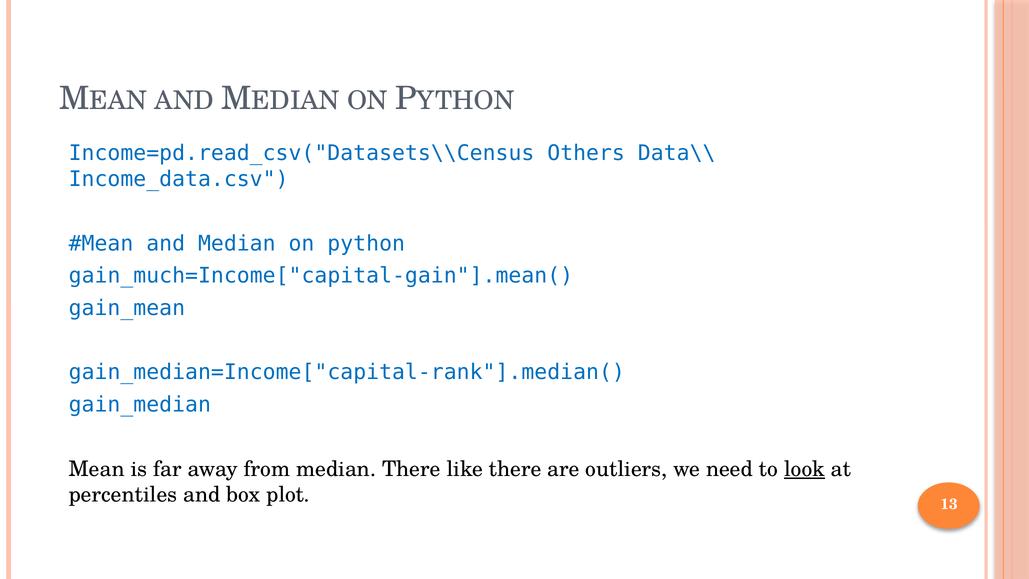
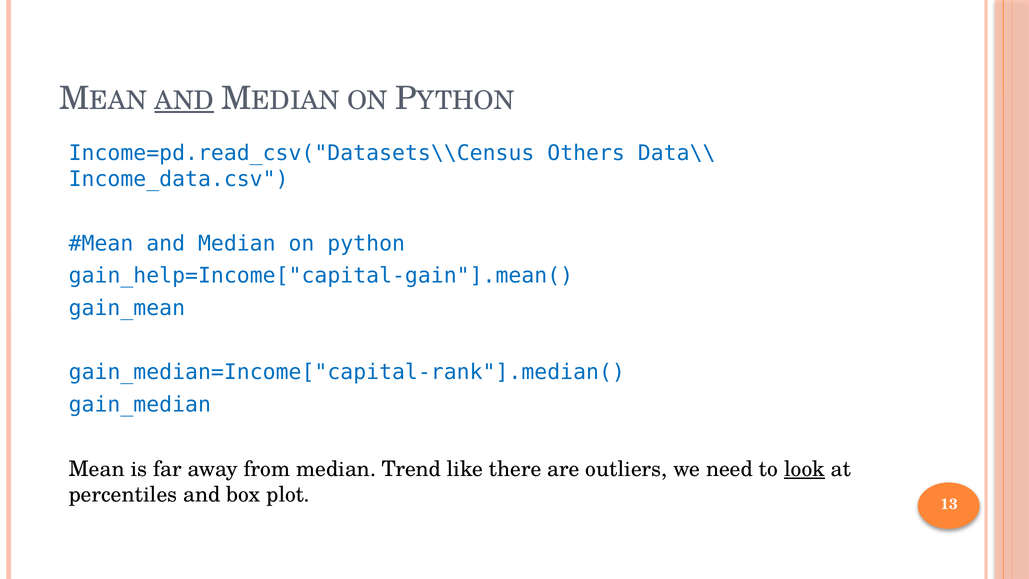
AND underline: none -> present (184, 101)
gain_much=Income["capital-gain"].mean(: gain_much=Income["capital-gain"].mean( -> gain_help=Income["capital-gain"].mean( (321, 276)
median There: There -> Trend (411, 469)
